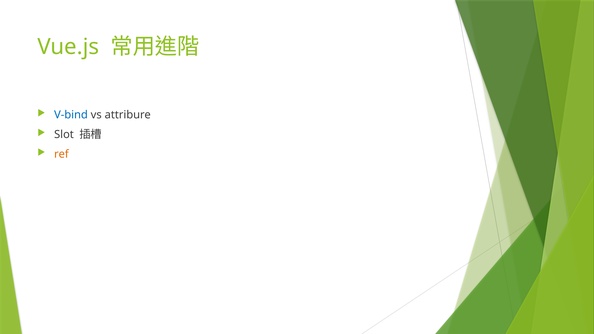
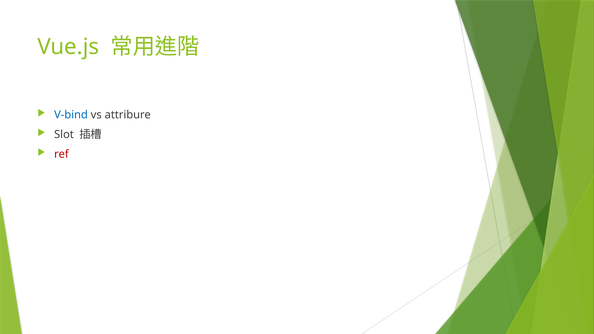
ref colour: orange -> red (61, 154)
